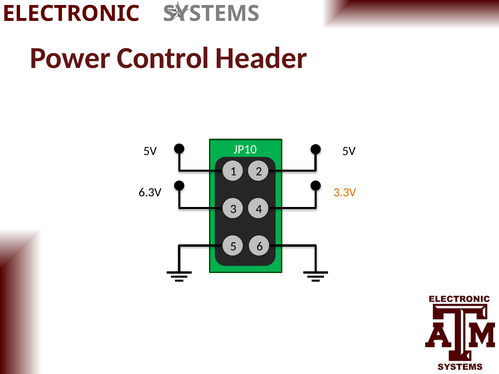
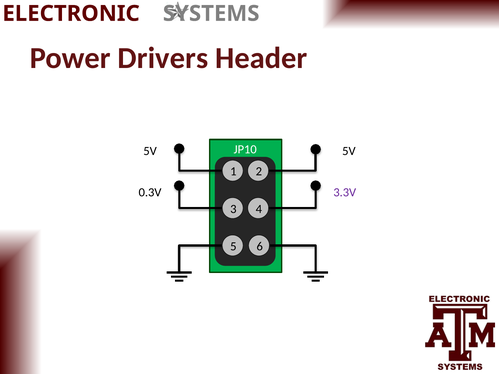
Control: Control -> Drivers (163, 58)
6.3V: 6.3V -> 0.3V (150, 193)
3.3V colour: orange -> purple (345, 193)
